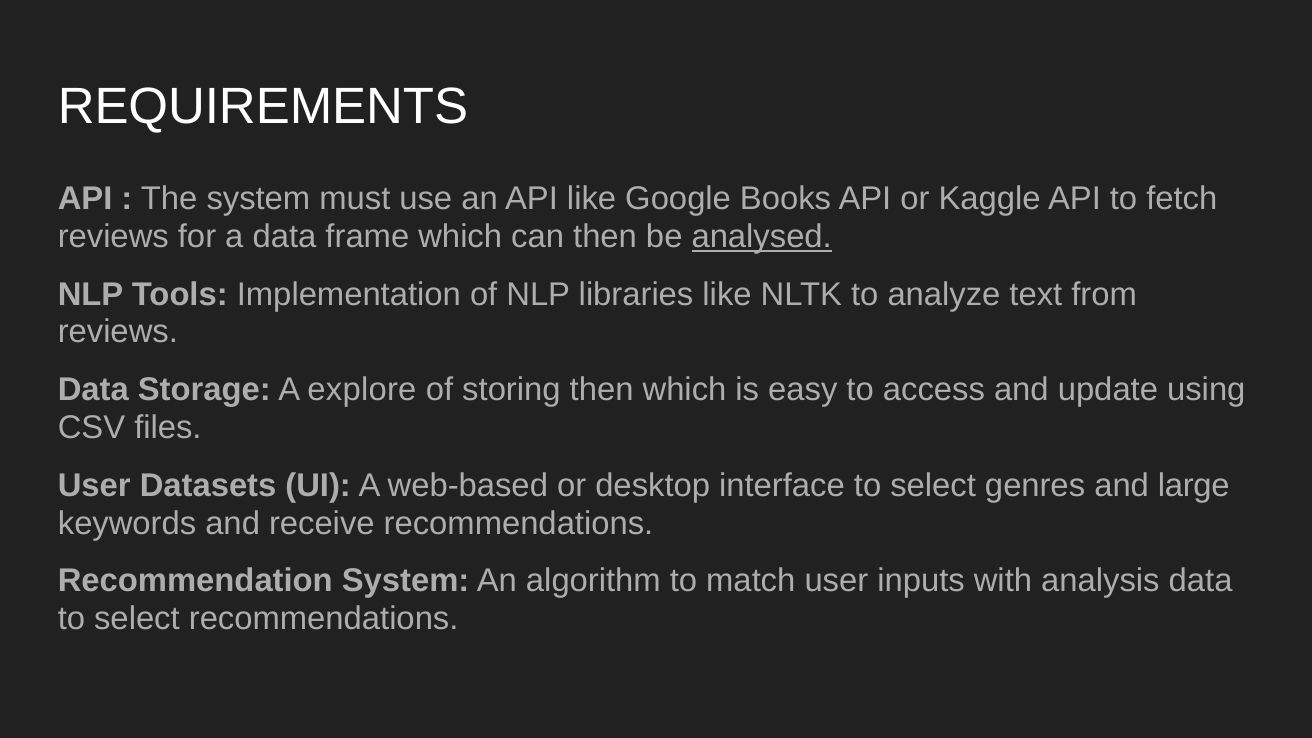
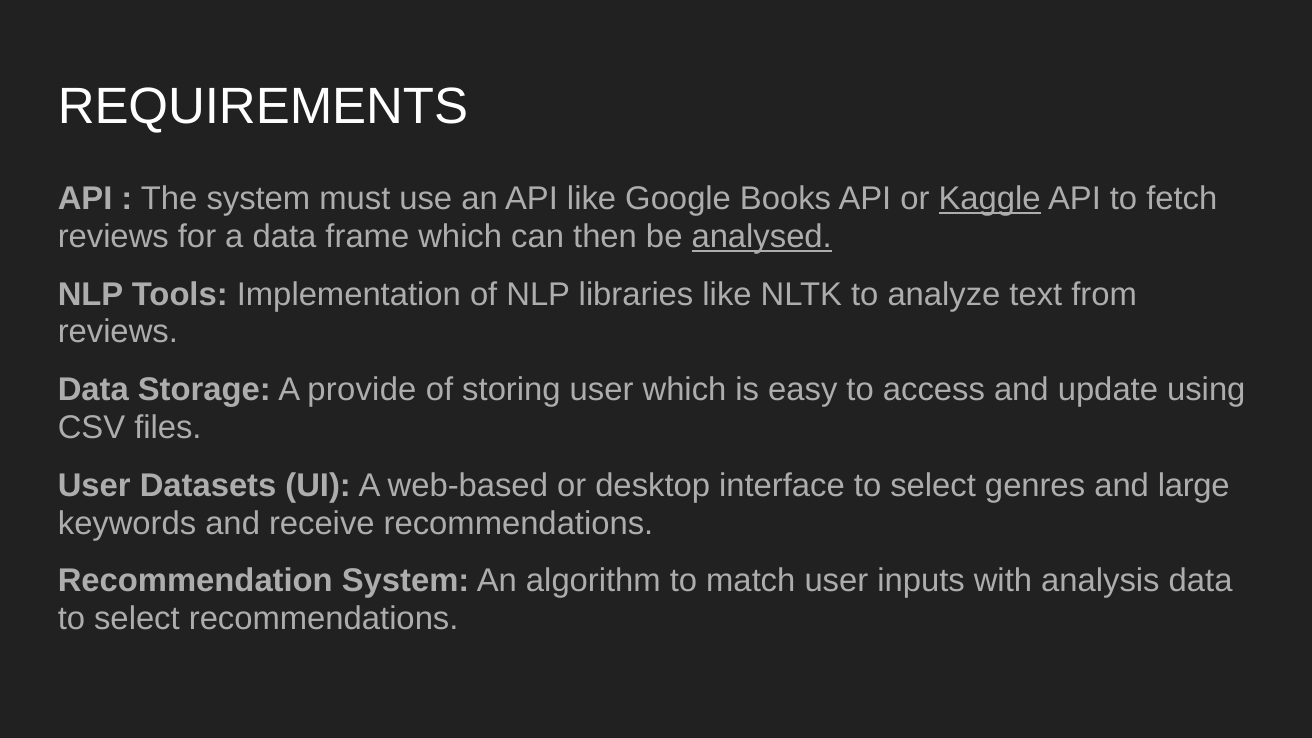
Kaggle underline: none -> present (990, 199)
explore: explore -> provide (362, 390)
storing then: then -> user (602, 390)
